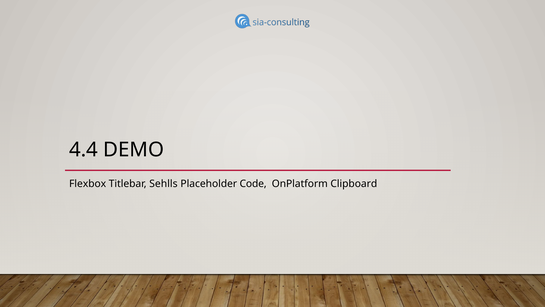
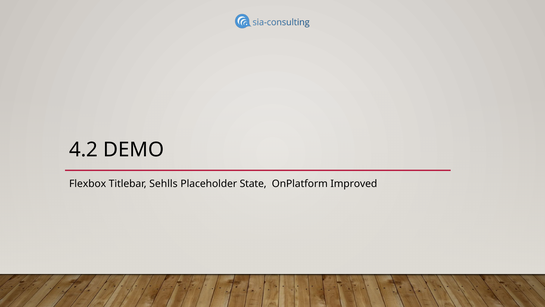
4.4: 4.4 -> 4.2 (84, 150)
Code: Code -> State (253, 184)
Clipboard: Clipboard -> Improved (354, 184)
